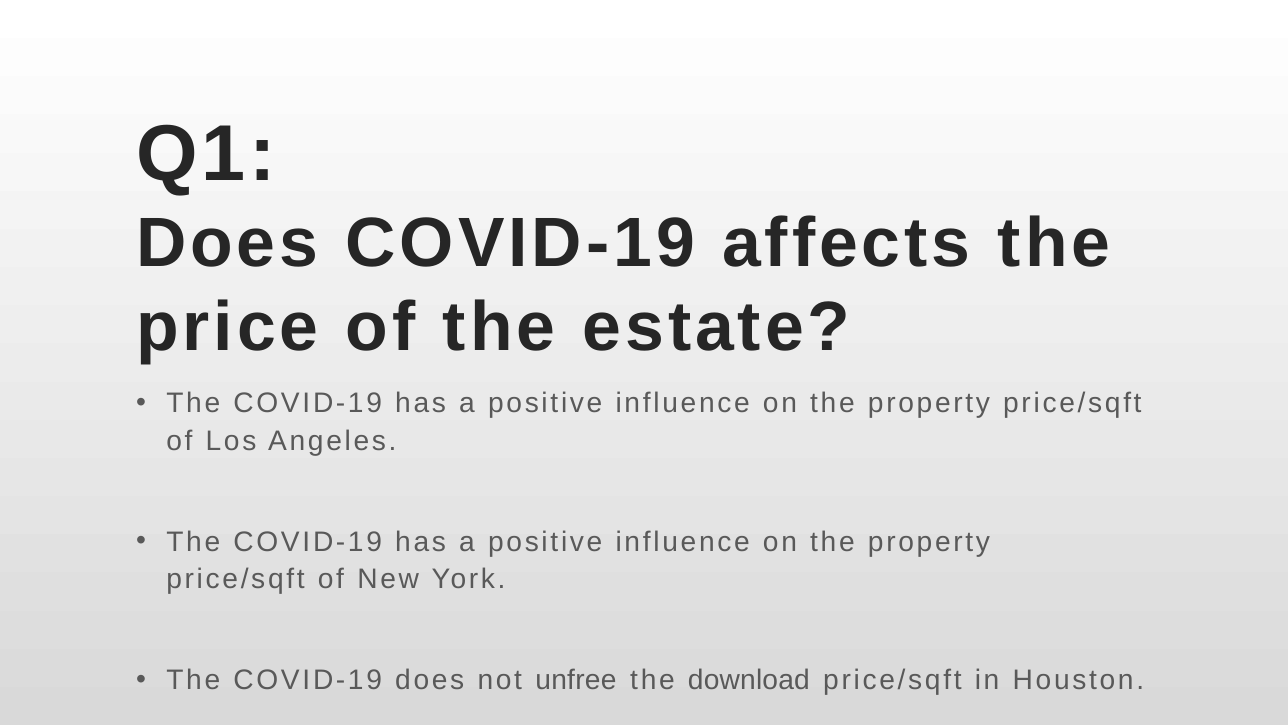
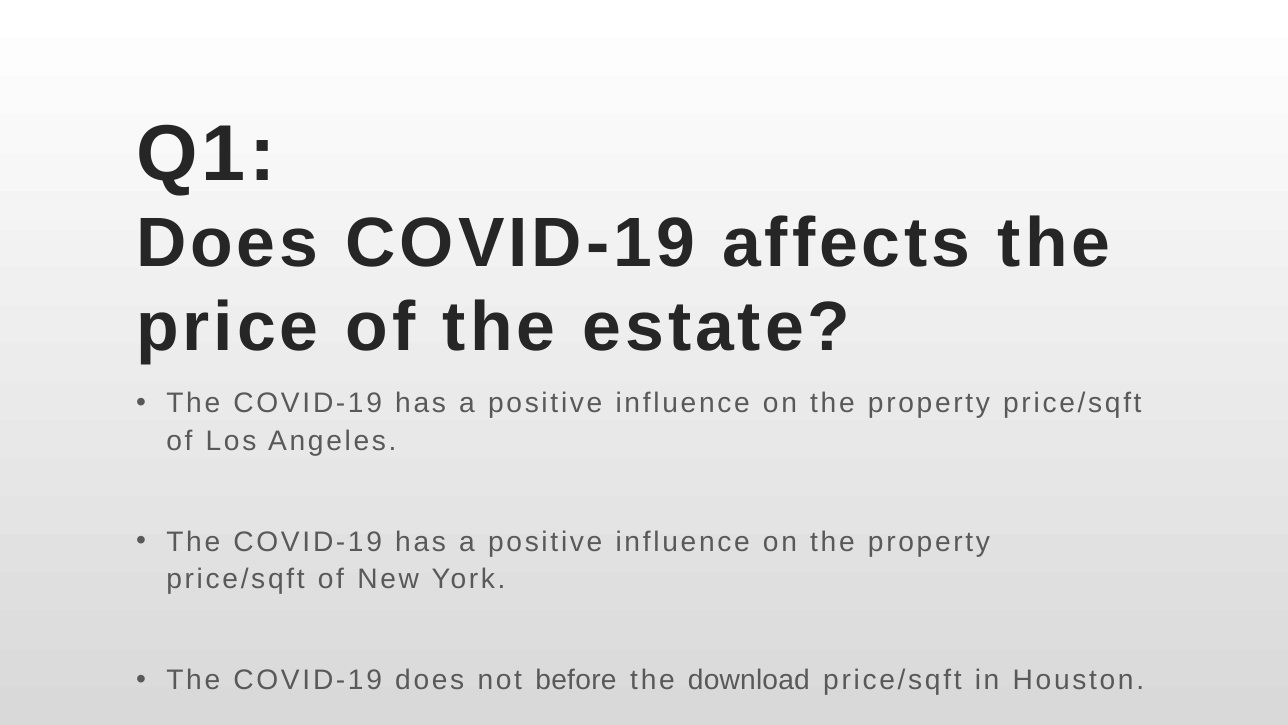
unfree: unfree -> before (576, 680)
